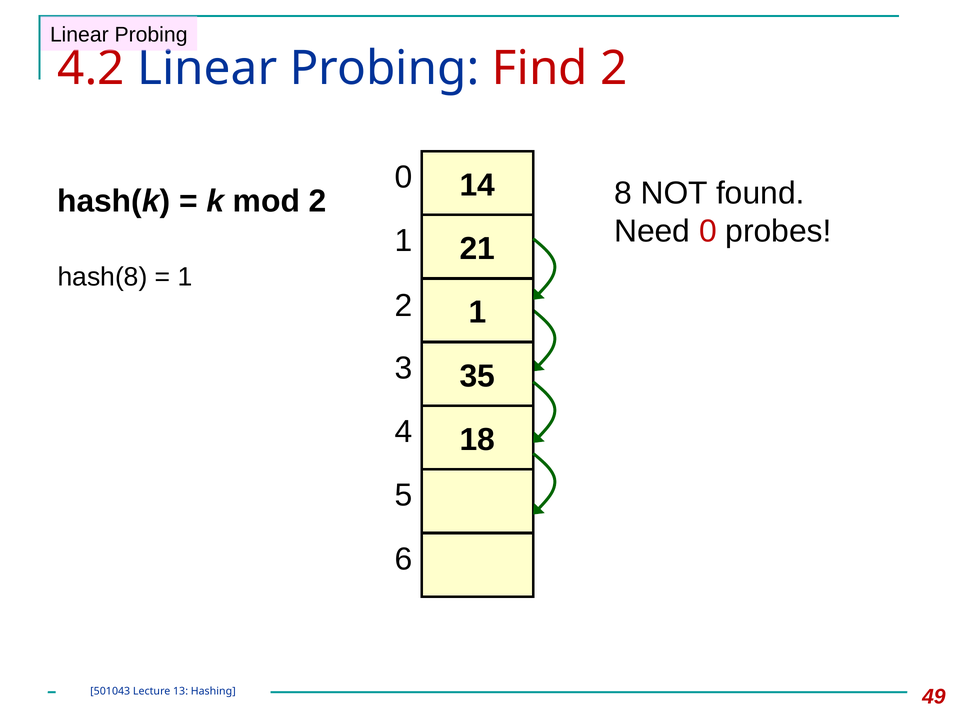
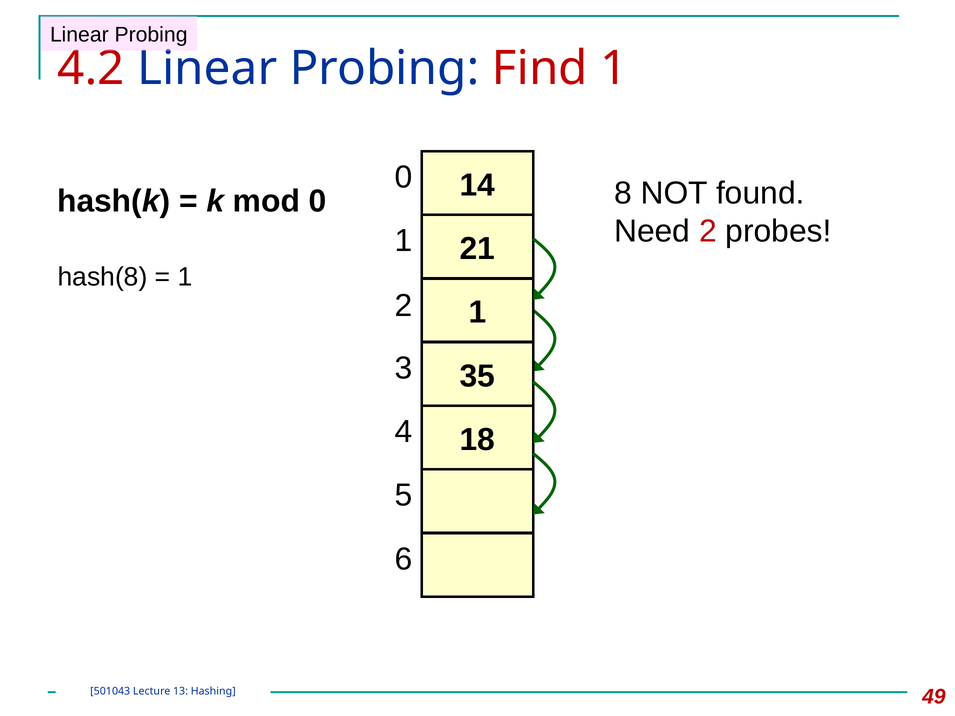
Find 2: 2 -> 1 (614, 69)
mod 2: 2 -> 0 (318, 201)
Need 0: 0 -> 2 (708, 231)
